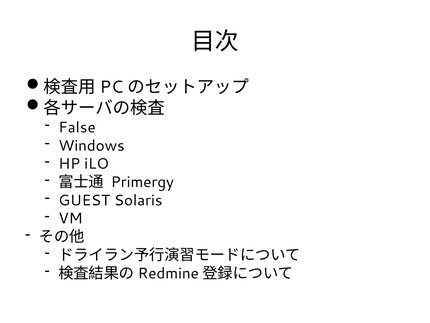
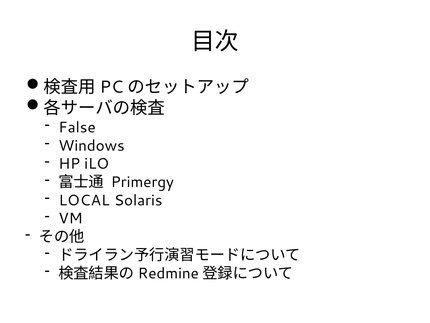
GUEST: GUEST -> LOCAL (84, 200)
